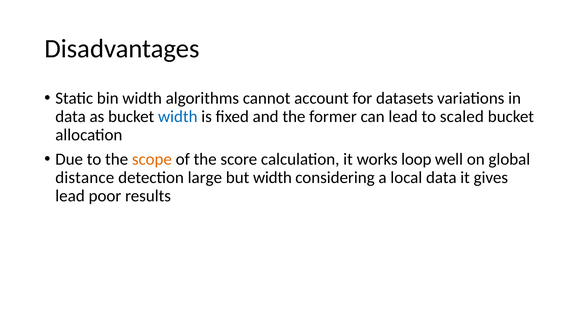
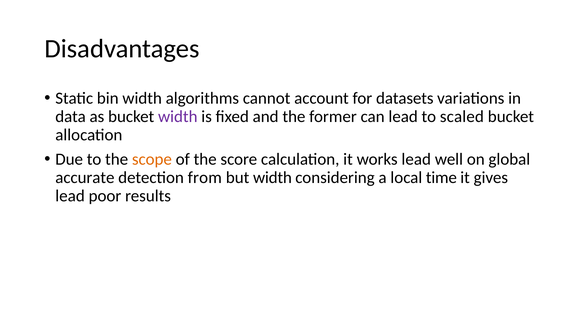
width colour: blue -> purple (178, 117)
works loop: loop -> lead (416, 159)
distance: distance -> accurate (85, 178)
large: large -> from (205, 178)
local data: data -> time (441, 178)
